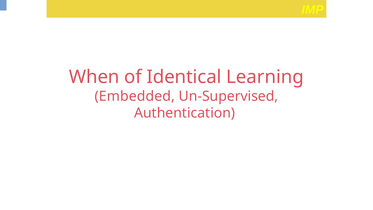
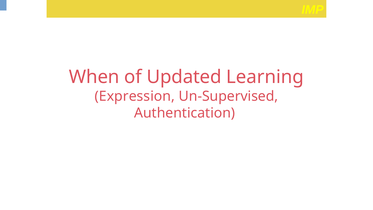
Identical: Identical -> Updated (184, 77)
Embedded: Embedded -> Expression (135, 96)
